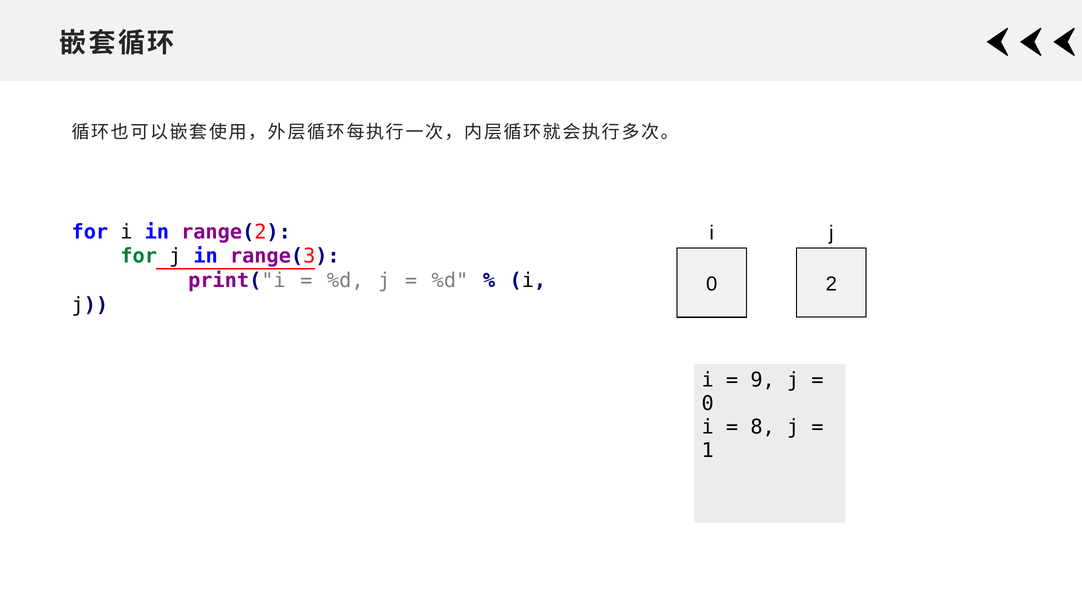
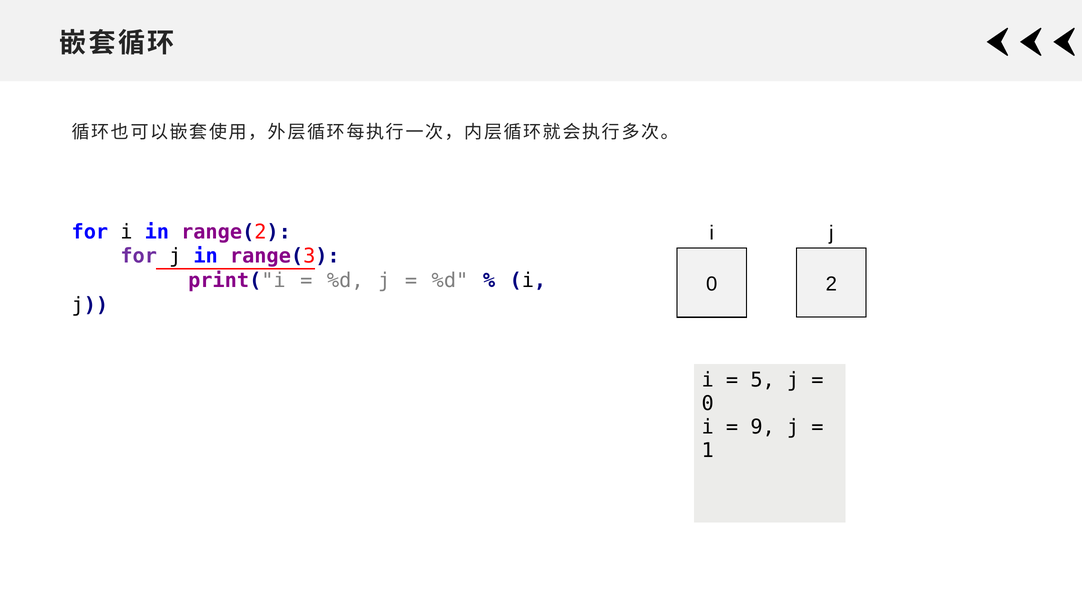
for colour: green -> purple (139, 256)
9: 9 -> 5 (763, 380)
8: 8 -> 9 (763, 427)
